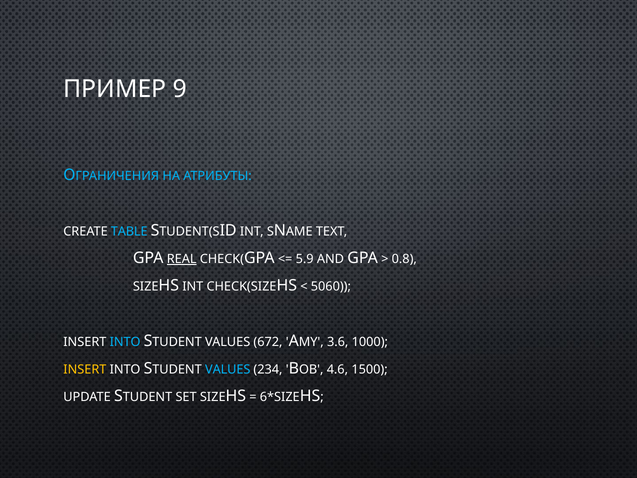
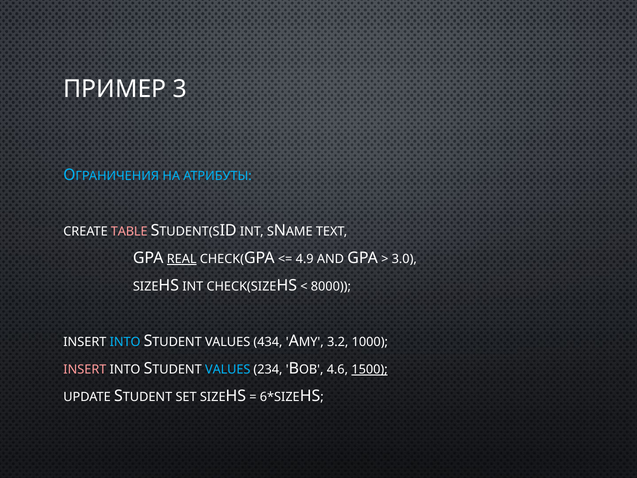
9: 9 -> 3 (180, 89)
TABLE colour: light blue -> pink (129, 231)
5.9: 5.9 -> 4.9 (305, 259)
0.8: 0.8 -> 3.0 (404, 259)
5060: 5060 -> 8000 (331, 286)
672: 672 -> 434 (268, 342)
3.6: 3.6 -> 3.2 (338, 342)
INSERT colour: yellow -> pink (85, 369)
1500 underline: none -> present (370, 369)
